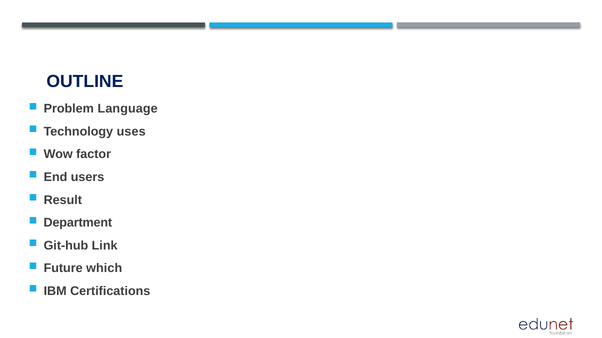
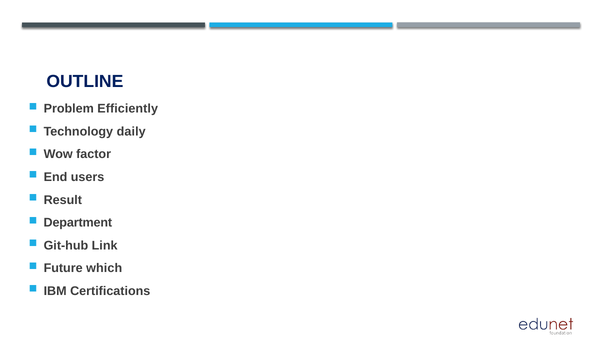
Language: Language -> Efficiently (128, 109)
uses: uses -> daily (131, 132)
